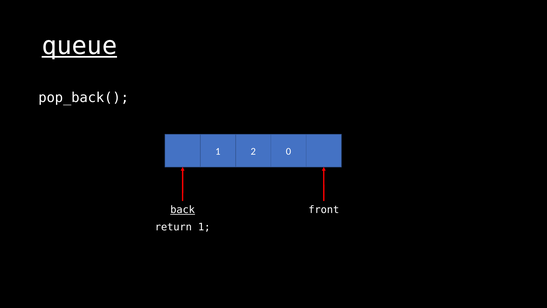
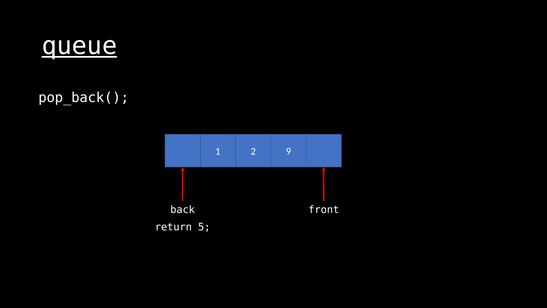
0: 0 -> 9 (288, 151)
back underline: present -> none (183, 210)
return 1: 1 -> 5 (204, 227)
